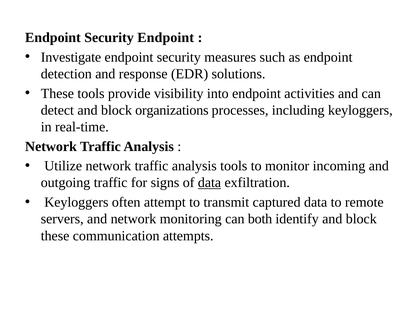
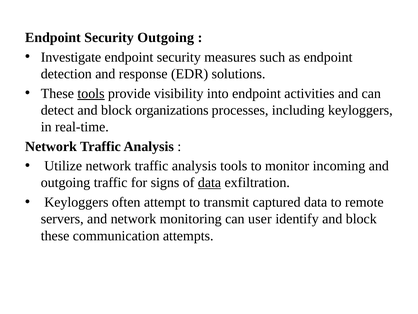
Security Endpoint: Endpoint -> Outgoing (166, 38)
tools underline: none -> present (91, 93)
both: both -> user (260, 219)
